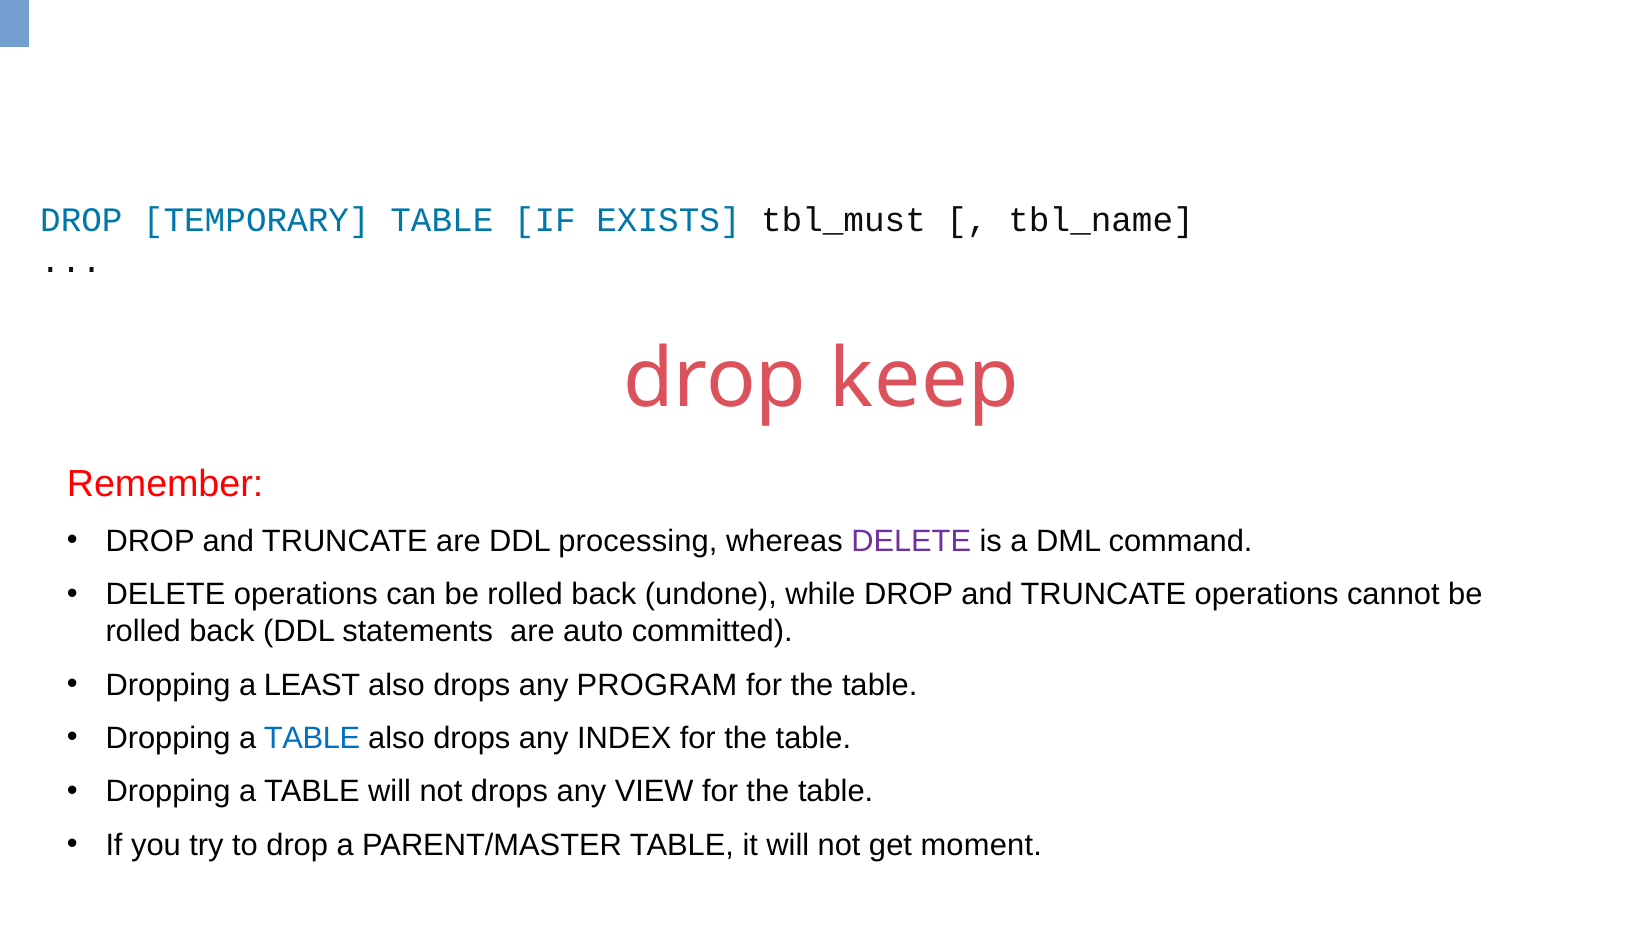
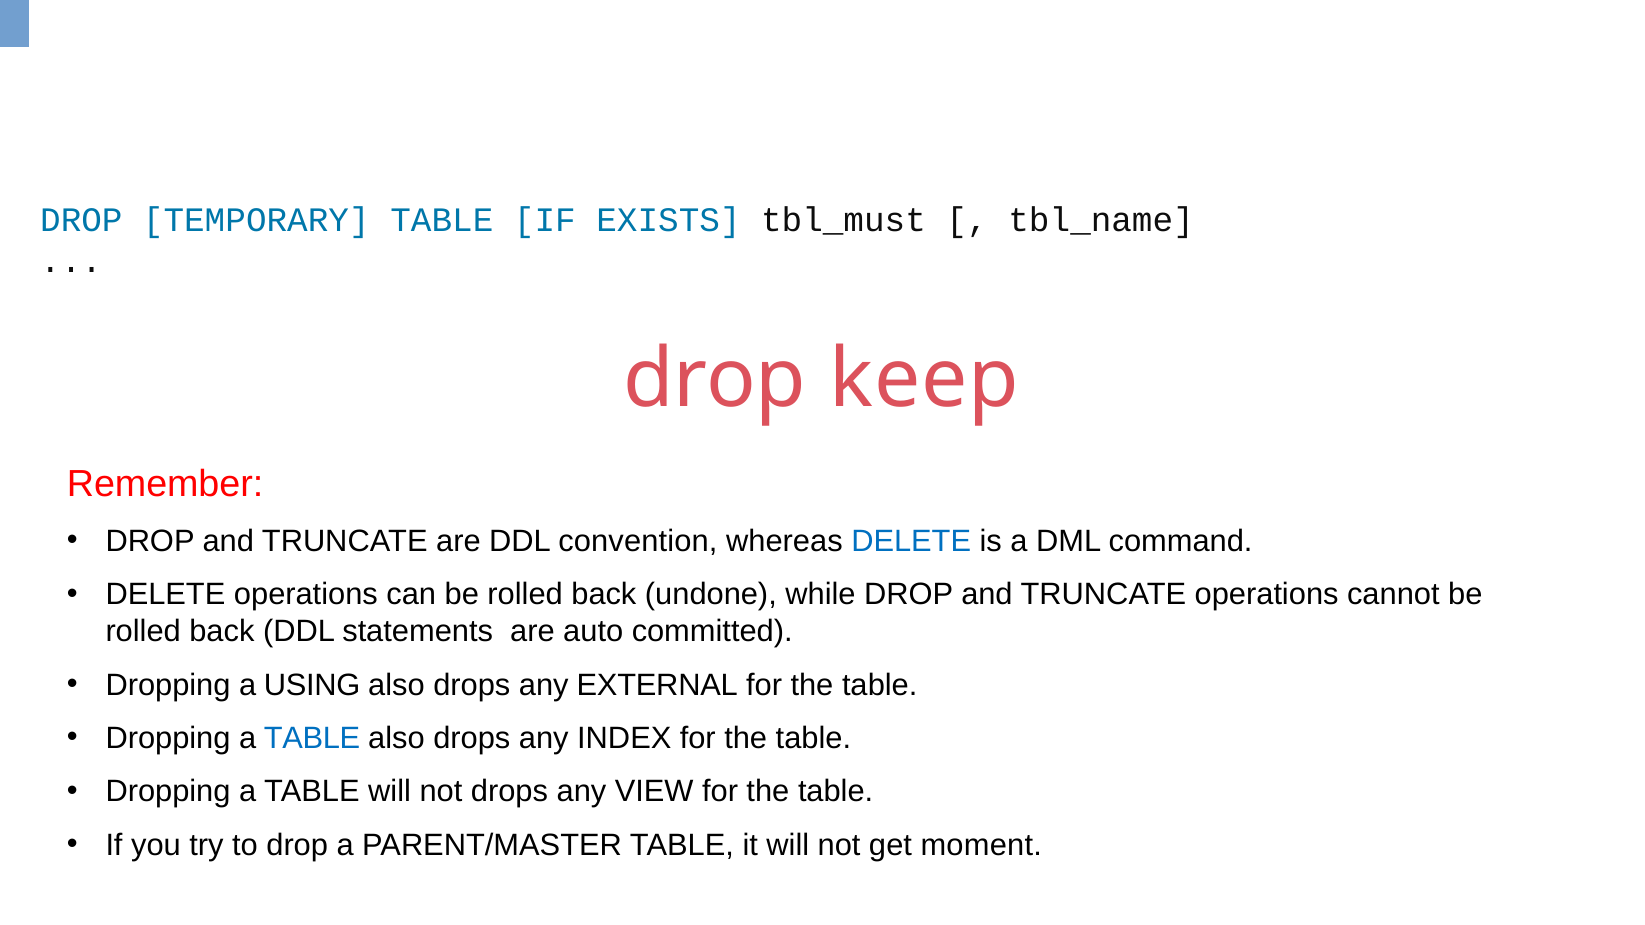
processing: processing -> convention (638, 541)
DELETE colour: purple -> blue (911, 541)
LEAST: LEAST -> USING (312, 685)
PROGRAM: PROGRAM -> EXTERNAL (657, 685)
